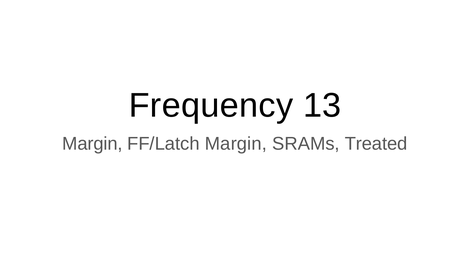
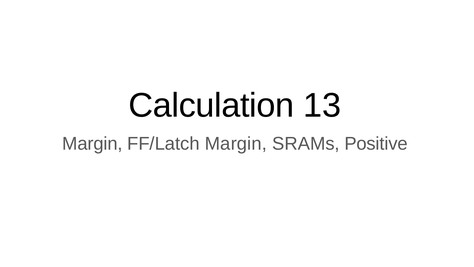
Frequency: Frequency -> Calculation (211, 105)
Treated: Treated -> Positive (376, 143)
